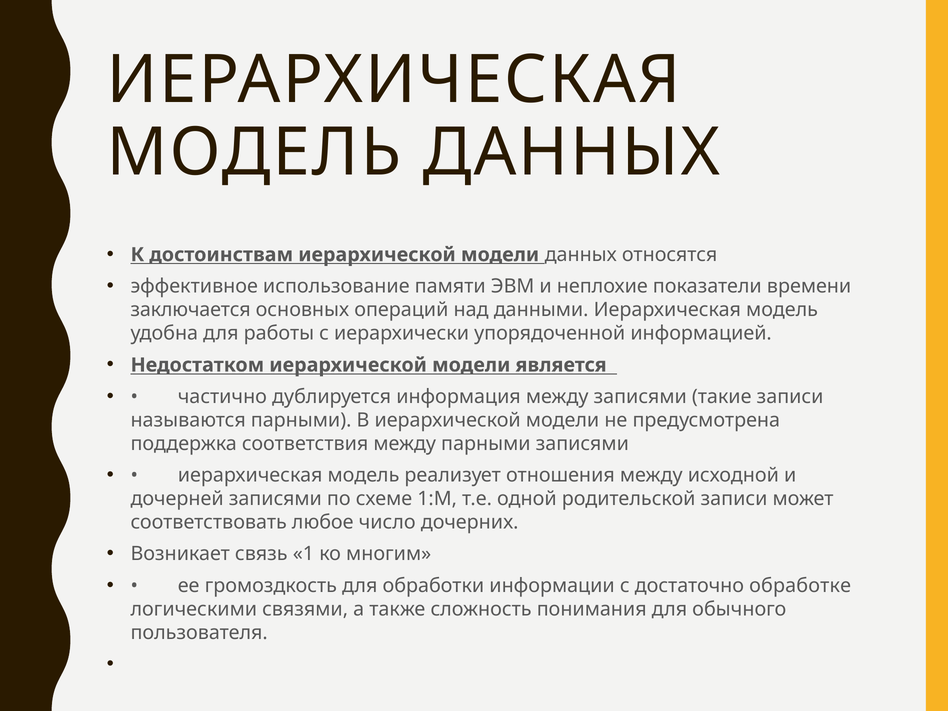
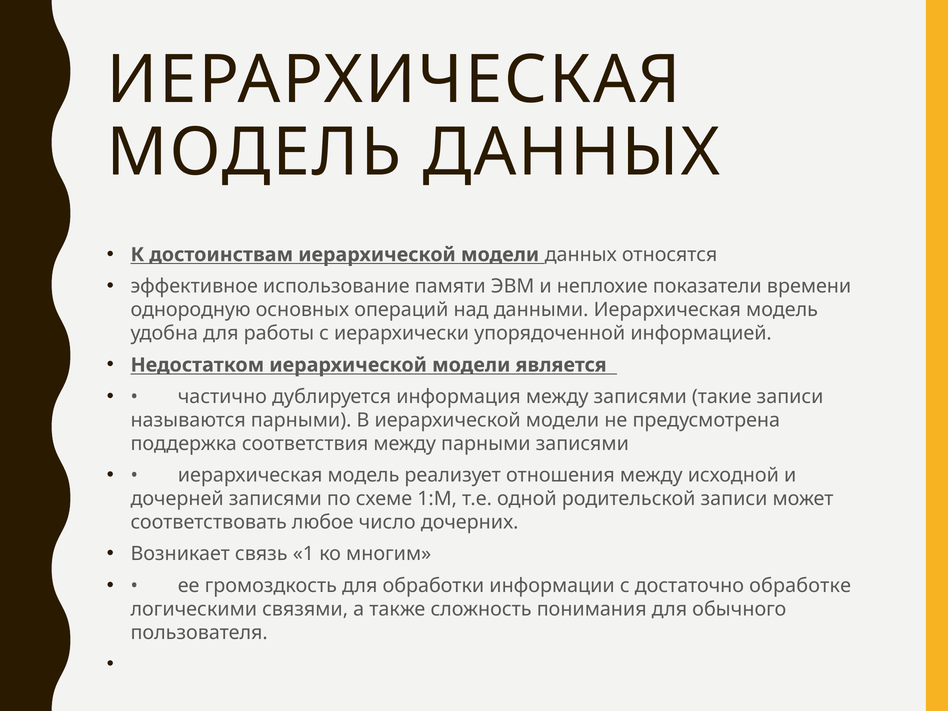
заключается: заключается -> однородную (191, 310)
